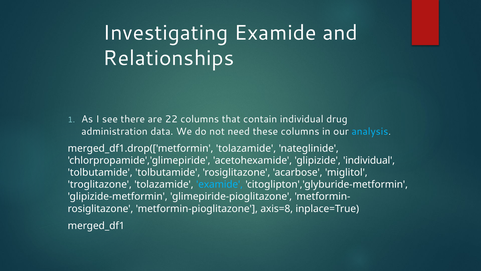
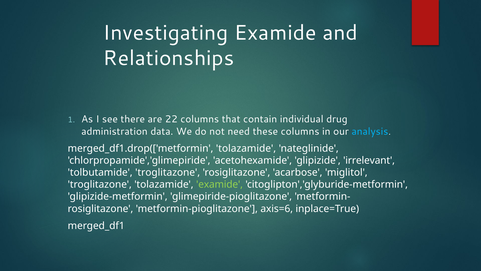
glipizide individual: individual -> irrelevant (369, 160)
tolbutamide tolbutamide: tolbutamide -> troglitazone (168, 172)
examide colour: light blue -> light green (220, 184)
axis=8: axis=8 -> axis=6 (277, 208)
